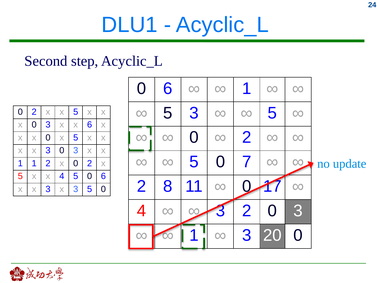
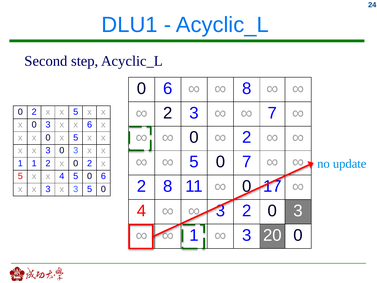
1: 1 -> 8 (247, 88)
5: 5 -> 2 (168, 113)
5: 5 -> 7 (272, 113)
